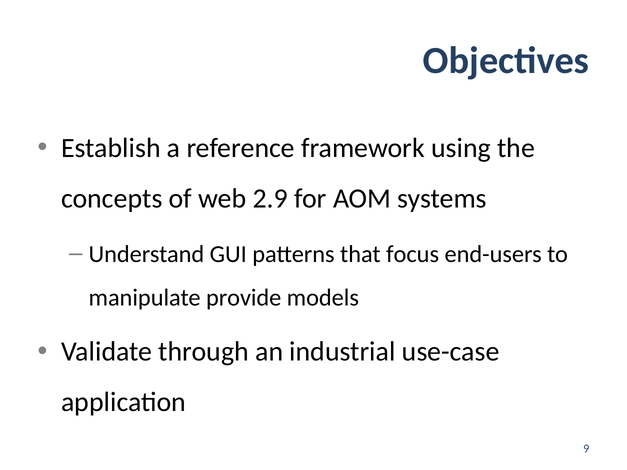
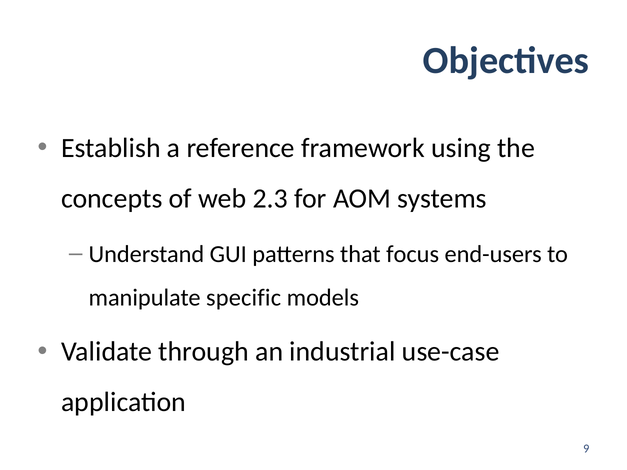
2.9: 2.9 -> 2.3 (270, 199)
provide: provide -> specific (244, 298)
